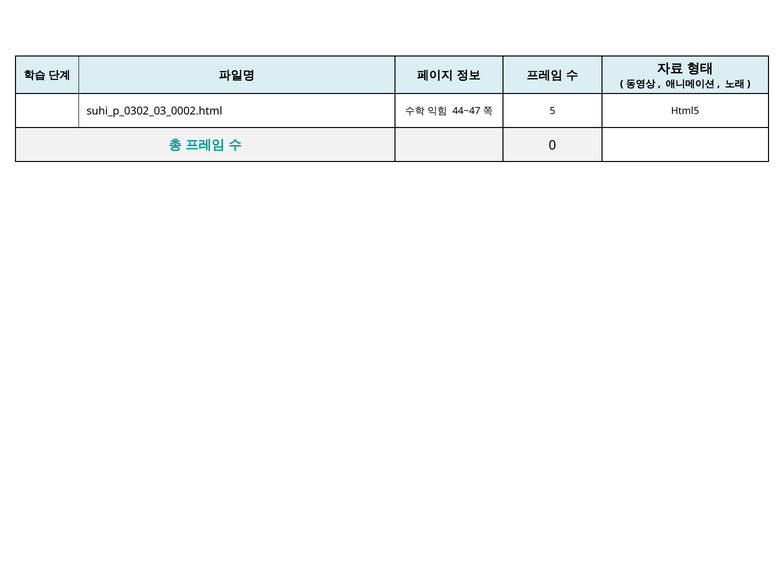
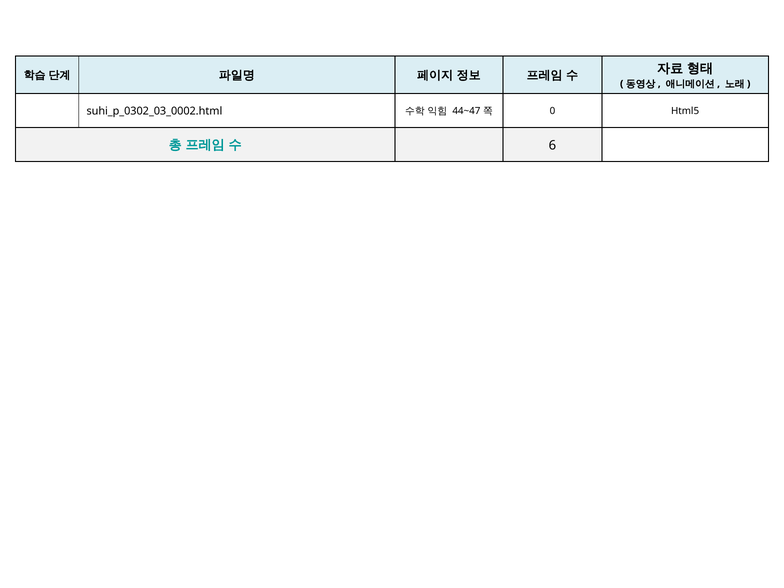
5: 5 -> 0 (552, 111)
0: 0 -> 6 (552, 145)
